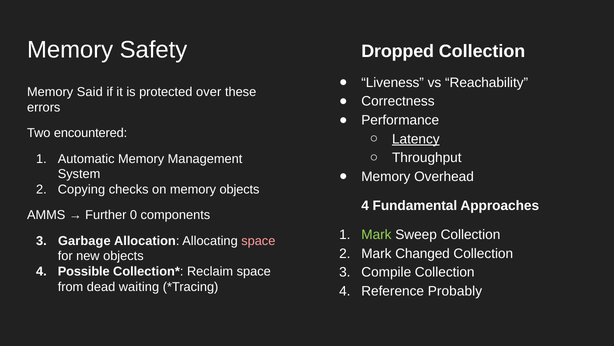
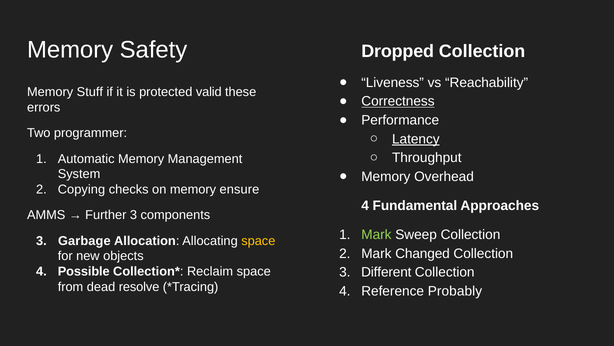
Said: Said -> Stuff (90, 92)
over: over -> valid (209, 92)
Correctness underline: none -> present (398, 101)
encountered: encountered -> programmer (91, 133)
memory objects: objects -> ensure (239, 189)
Further 0: 0 -> 3 (134, 215)
space colour: pink -> yellow (258, 240)
Compile: Compile -> Different (386, 272)
waiting: waiting -> resolve (139, 286)
